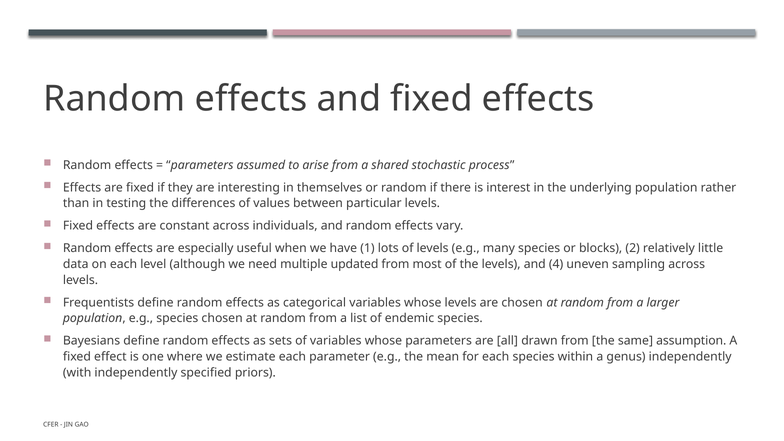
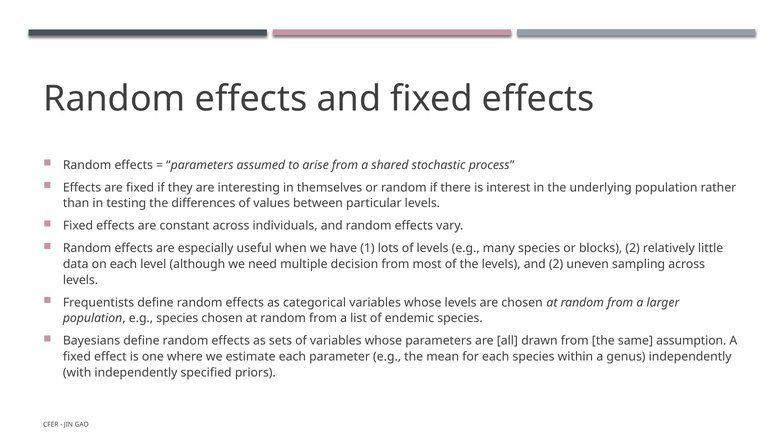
updated: updated -> decision (355, 264)
and 4: 4 -> 2 (556, 264)
